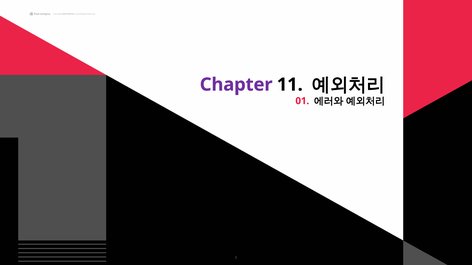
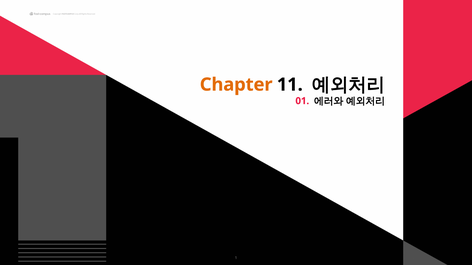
Chapter colour: purple -> orange (236, 85)
